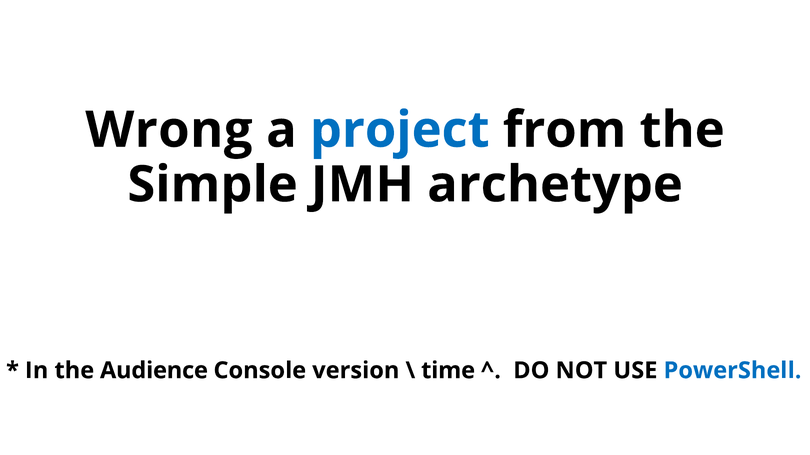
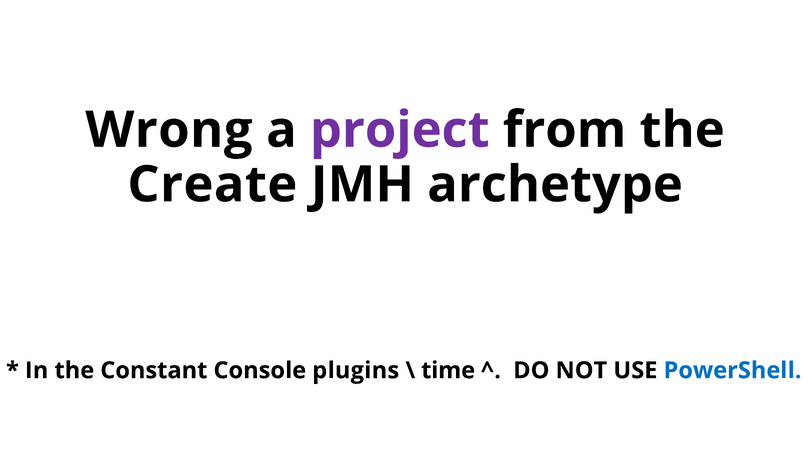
project colour: blue -> purple (400, 130)
Simple: Simple -> Create (212, 185)
Audience: Audience -> Constant (154, 371)
version: version -> plugins (356, 371)
